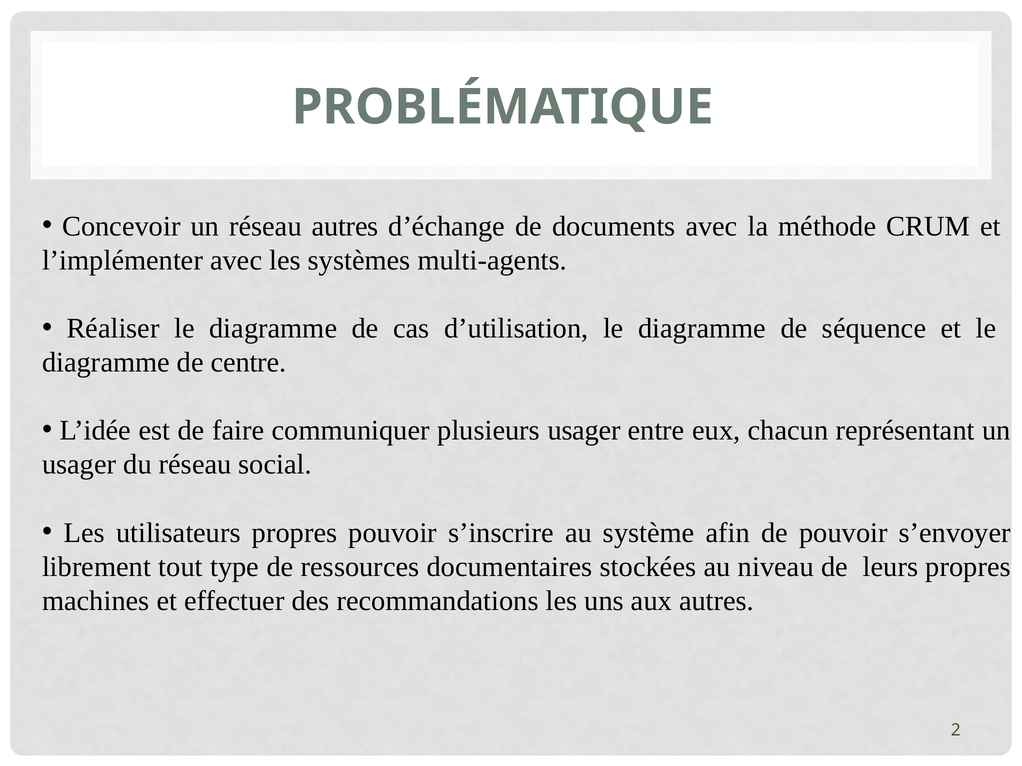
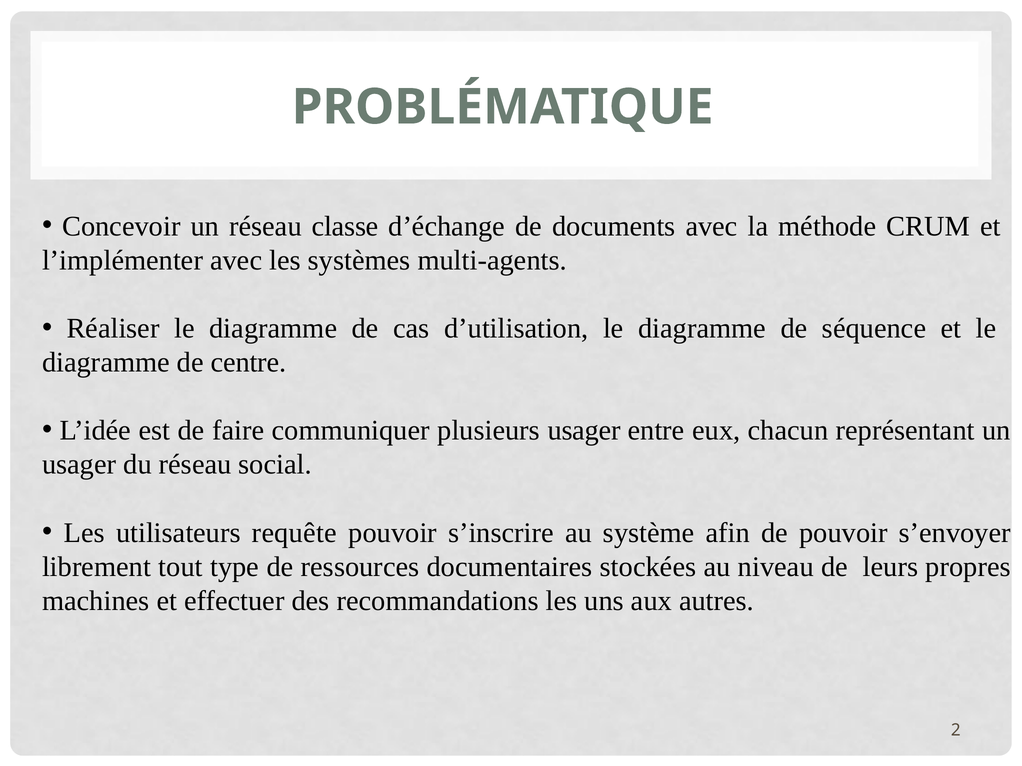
réseau autres: autres -> classe (345, 226)
utilisateurs propres: propres -> requête (294, 533)
